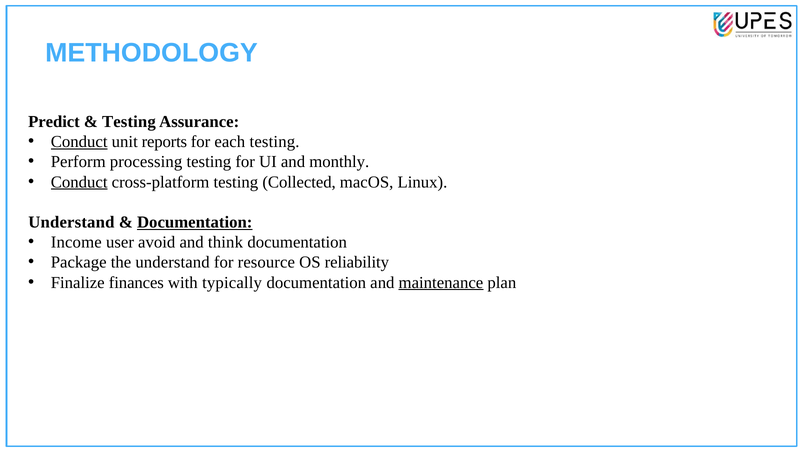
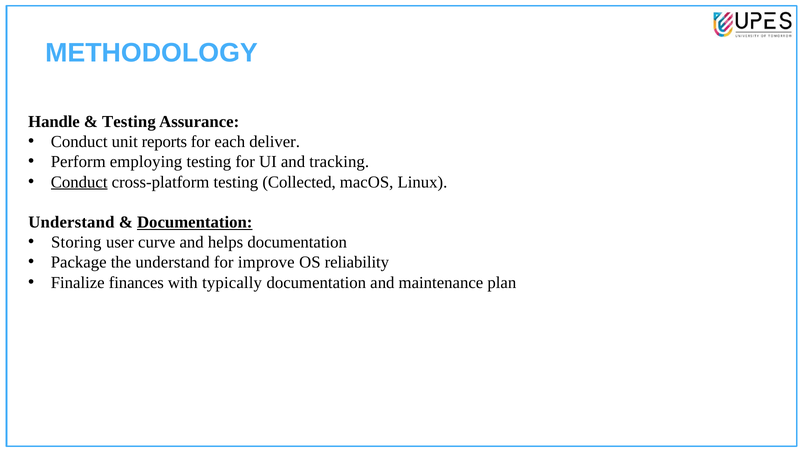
Predict: Predict -> Handle (54, 122)
Conduct underline: present -> none (79, 142)
each testing: testing -> deliver (275, 142)
processing: processing -> employing (146, 162)
monthly: monthly -> tracking (339, 162)
Income: Income -> Storing (76, 242)
avoid: avoid -> curve (157, 242)
think: think -> helps (226, 242)
resource: resource -> improve (266, 262)
maintenance underline: present -> none (441, 282)
